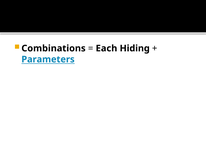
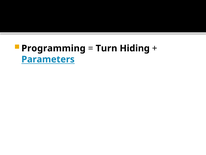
Combinations: Combinations -> Programming (53, 48)
Each: Each -> Turn (106, 48)
